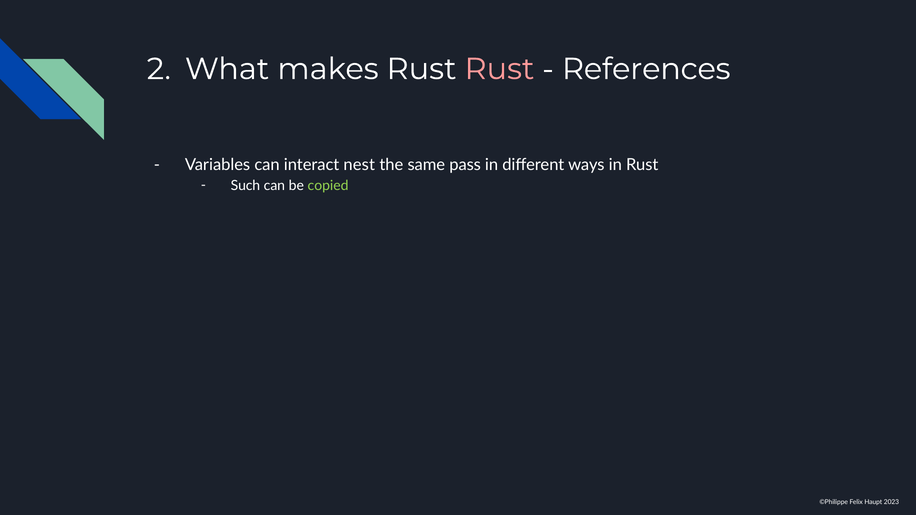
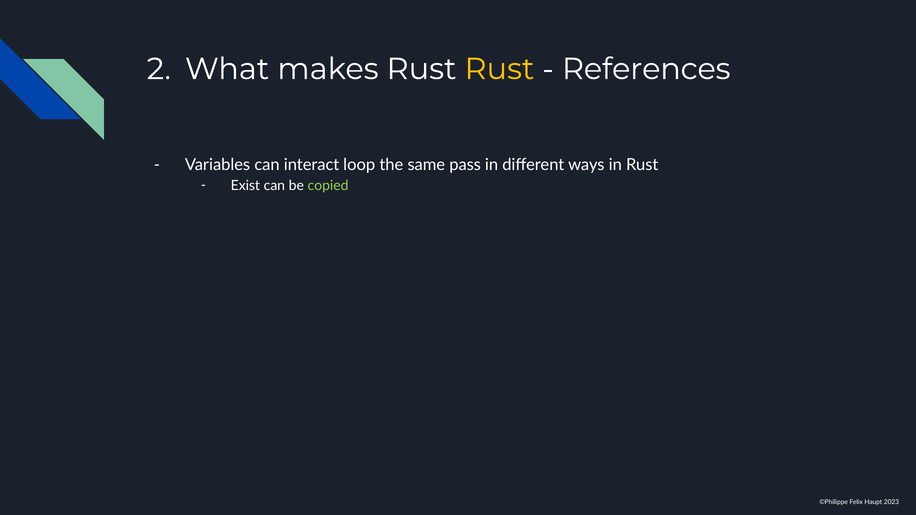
Rust colour: pink -> yellow (499, 69)
nest: nest -> loop (359, 165)
Such: Such -> Exist (245, 186)
